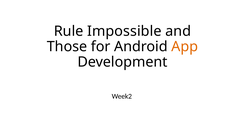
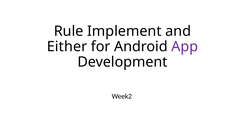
Impossible: Impossible -> Implement (124, 31)
Those: Those -> Either (67, 47)
App colour: orange -> purple (185, 47)
